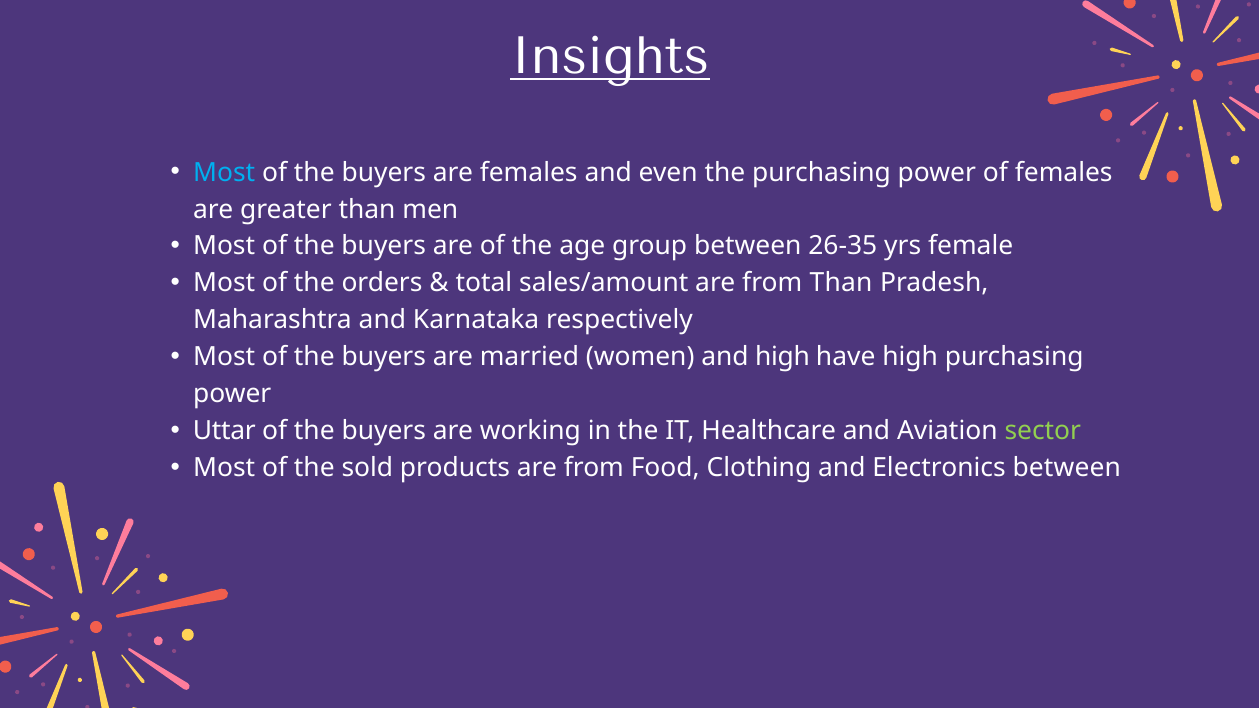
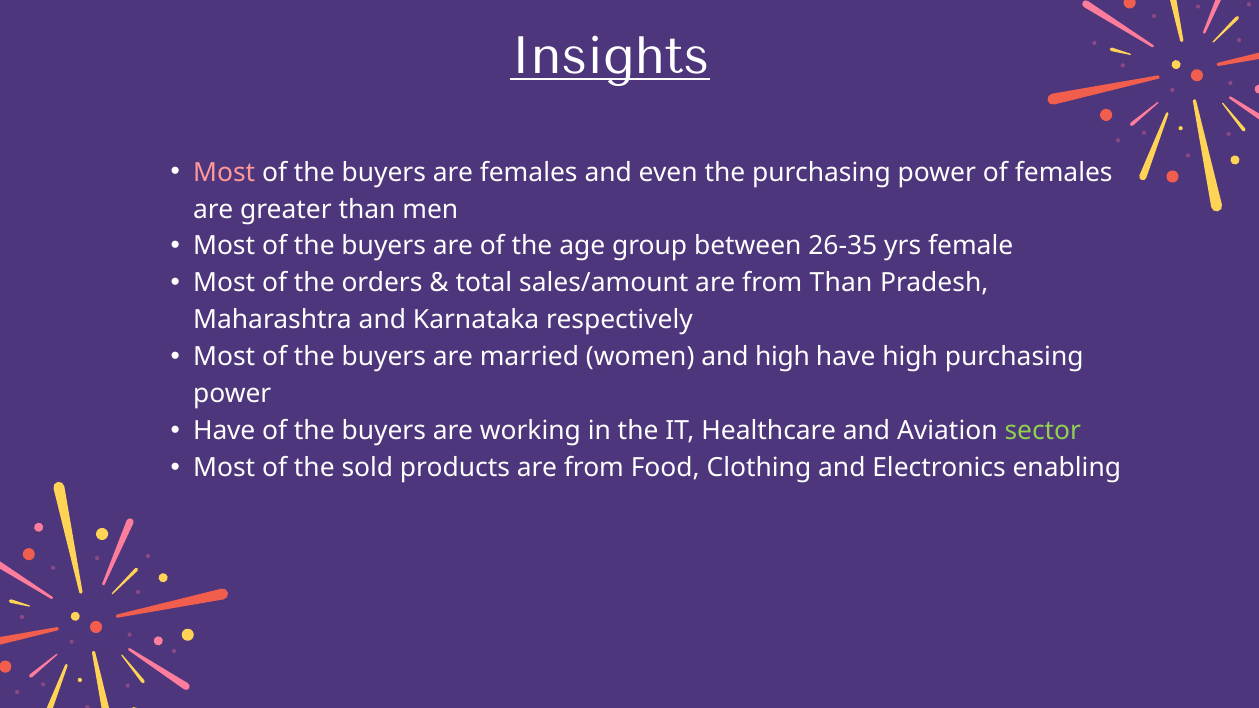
Most colour: light blue -> pink (224, 172)
Uttar: Uttar -> Have (224, 431)
Electronics between: between -> enabling (1067, 468)
